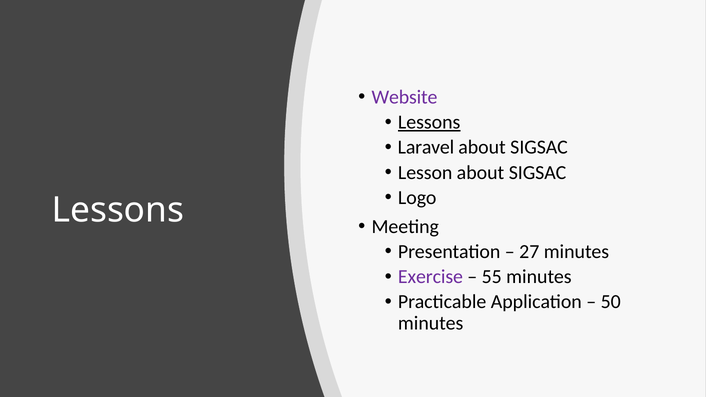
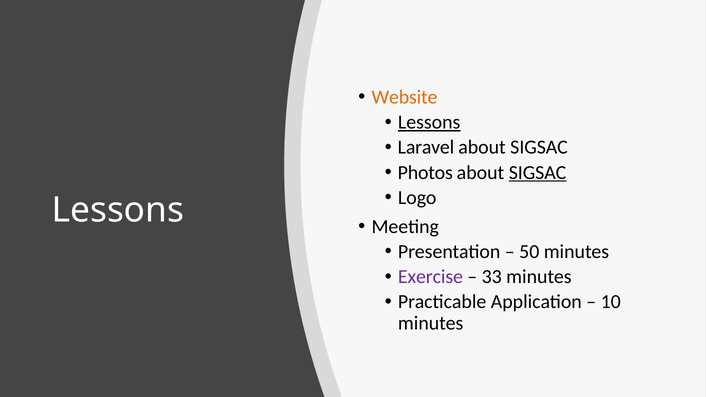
Website colour: purple -> orange (404, 97)
Lesson: Lesson -> Photos (425, 173)
SIGSAC underline: none -> present (538, 173)
27: 27 -> 50 (529, 252)
55: 55 -> 33 (492, 277)
50: 50 -> 10 (611, 302)
